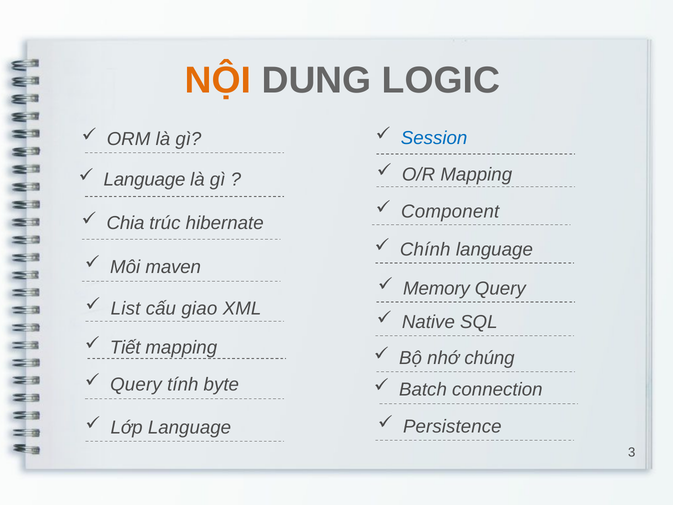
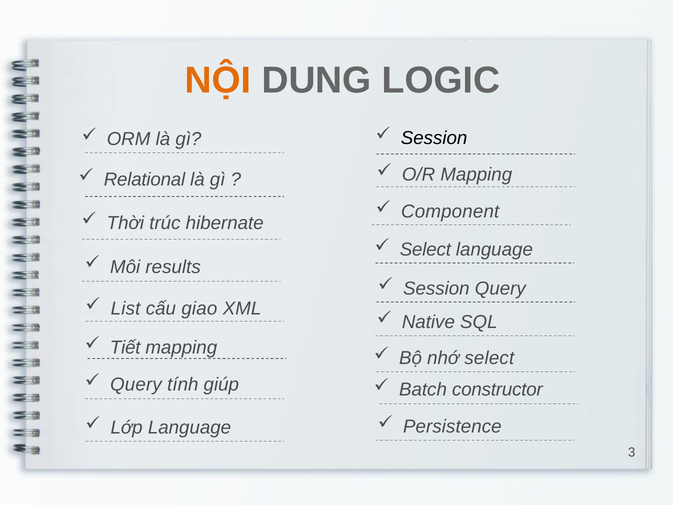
Session colour: blue -> black (434, 138)
Language: Language -> Relational (144, 180)
Chia: Chia -> Thời (125, 223)
Chính: Chính -> Select (425, 249)
maven: maven -> results (173, 267)
Memory: Memory -> Session (436, 288)
nhớ chúng: chúng -> select (489, 358)
byte: byte -> giúp (221, 385)
connection: connection -> constructor (497, 389)
